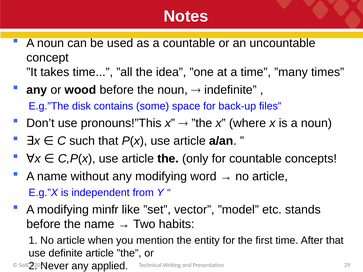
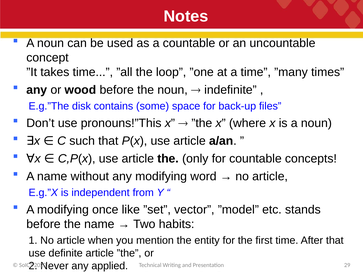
idea: idea -> loop (171, 72)
minfr: minfr -> once (105, 210)
